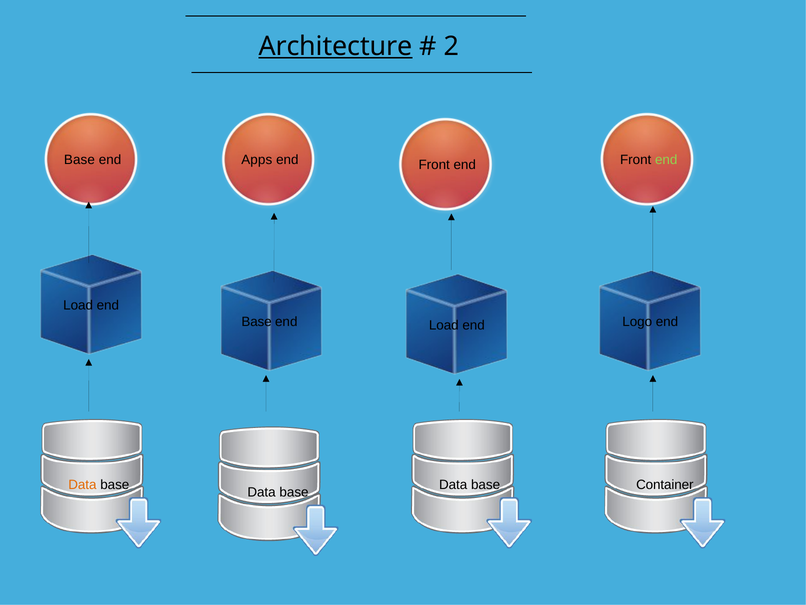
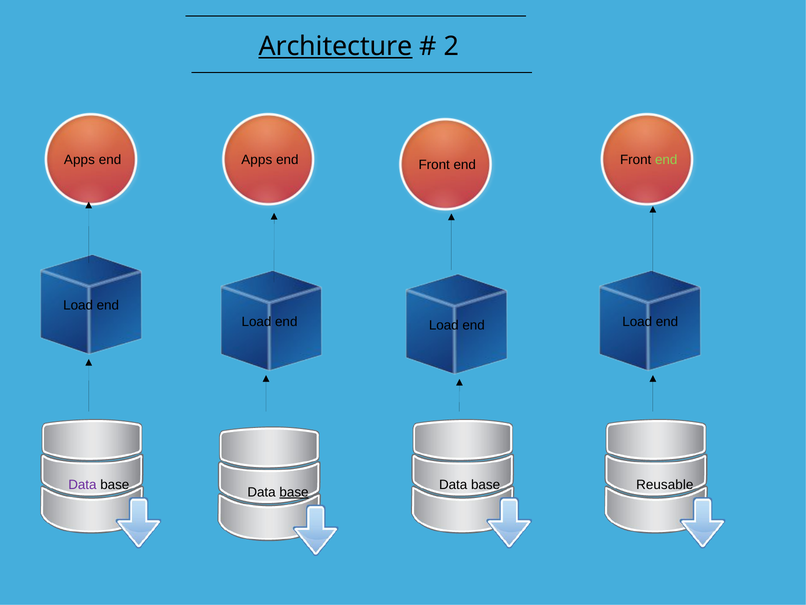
Base: Base -> Apps (79, 160)
Base: Base -> Load (257, 321)
Logo: Logo -> Load (637, 321)
Data colour: orange -> purple (82, 485)
Container: Container -> Reusable (665, 485)
base underline: none -> present (294, 492)
